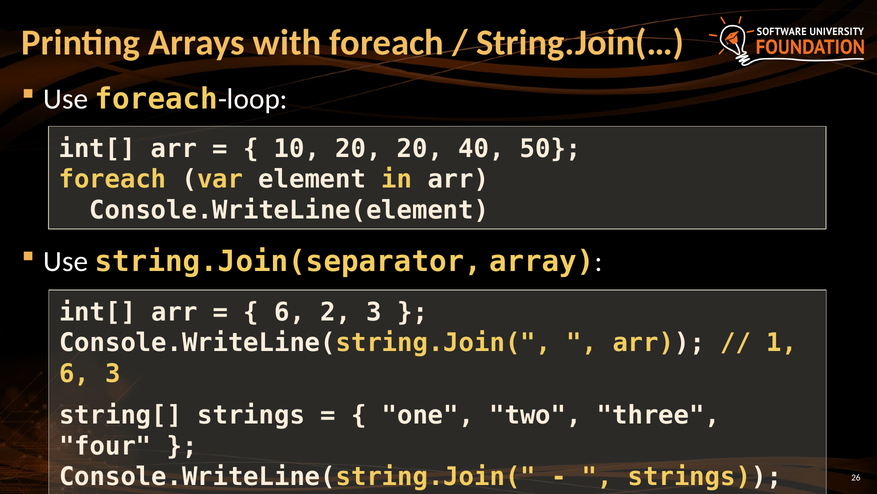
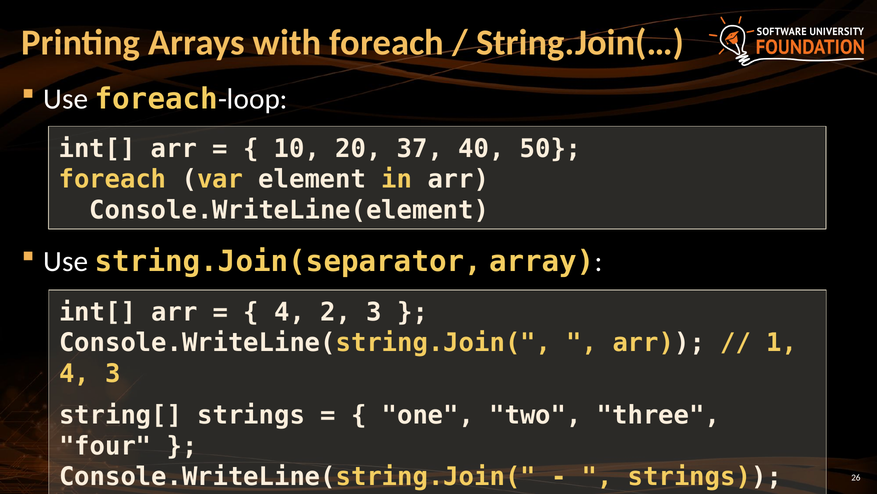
20 20: 20 -> 37 (420, 148)
6: 6 -> 4 (290, 312)
6: 6 -> 4 (74, 373)
